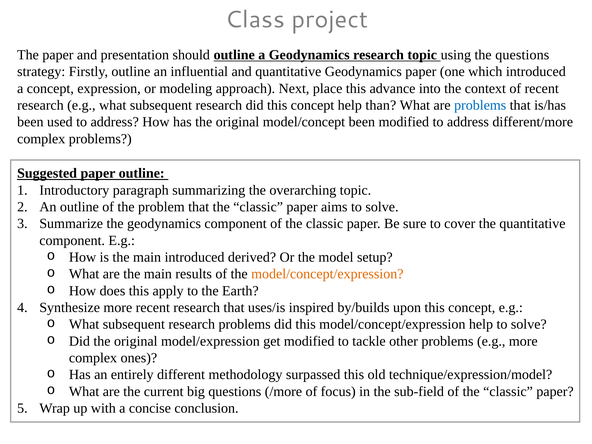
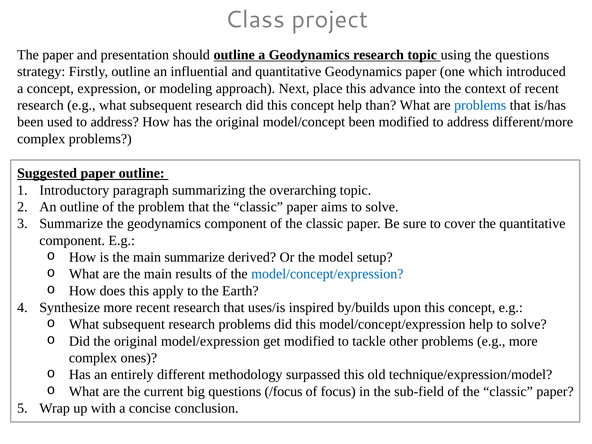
main introduced: introduced -> summarize (195, 257)
model/concept/expression colour: orange -> blue (327, 274)
/more: /more -> /focus (284, 391)
